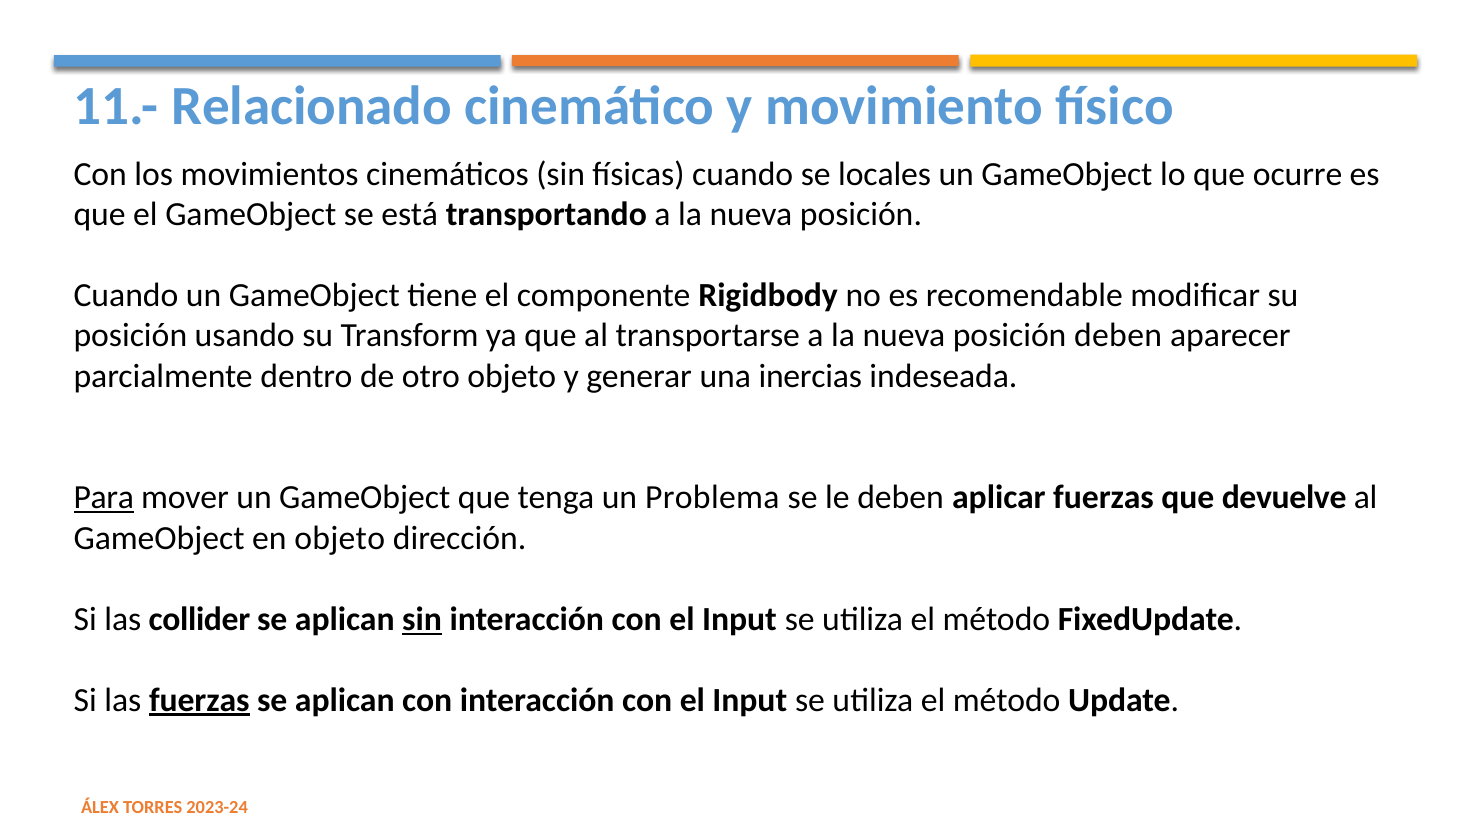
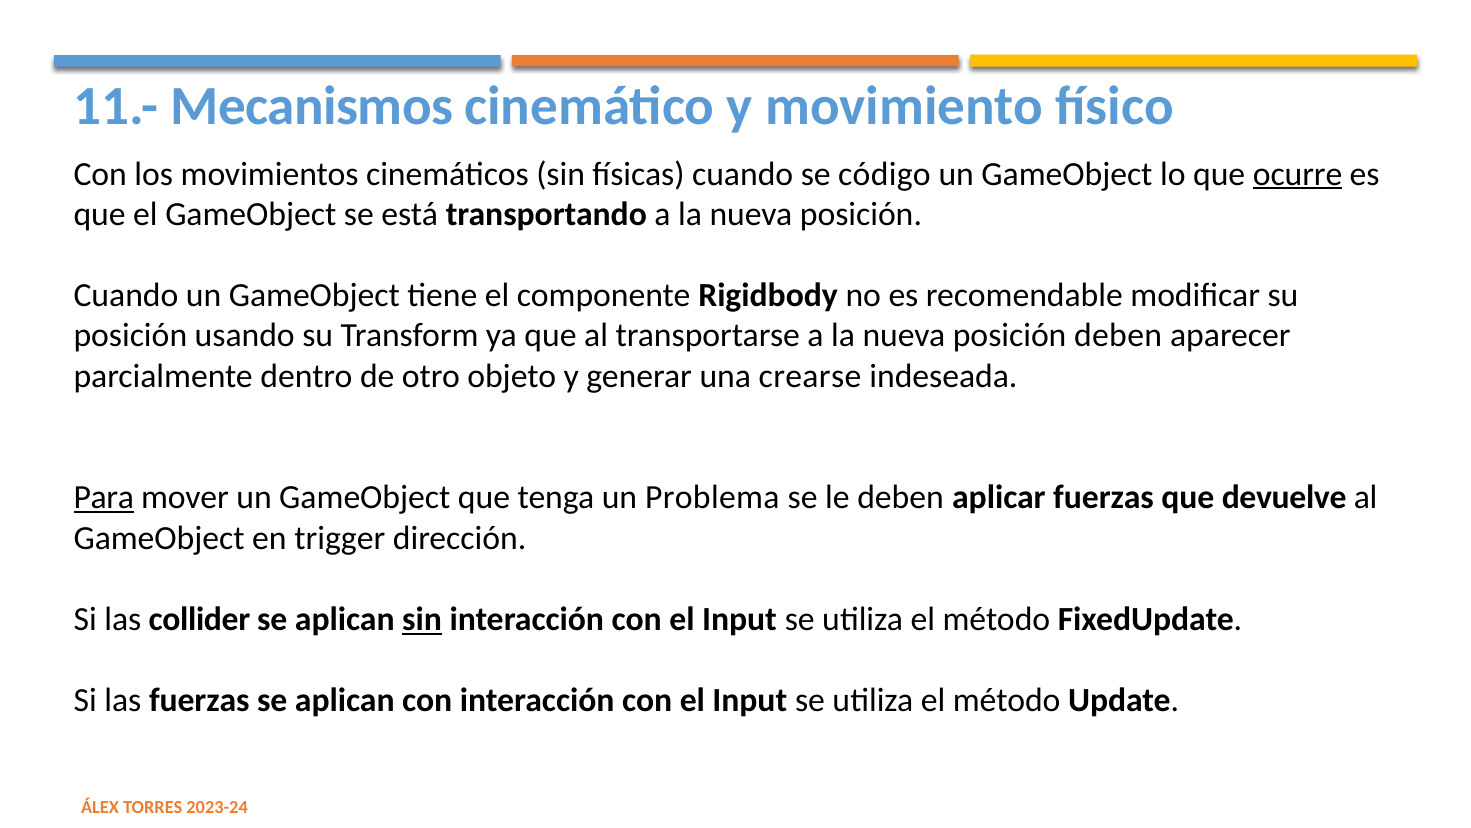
Relacionado: Relacionado -> Mecanismos (312, 106)
locales: locales -> código (884, 174)
ocurre underline: none -> present (1298, 174)
inercias: inercias -> crearse (810, 376)
en objeto: objeto -> trigger (340, 538)
fuerzas underline: present -> none (199, 700)
